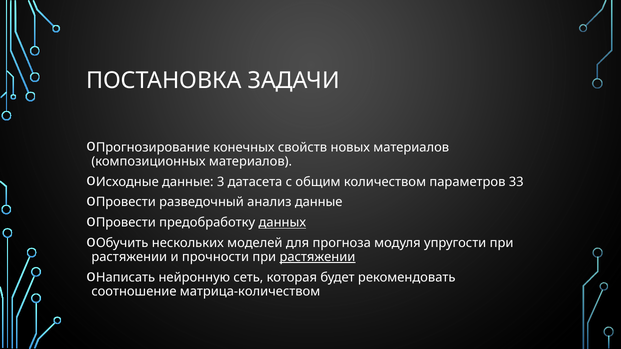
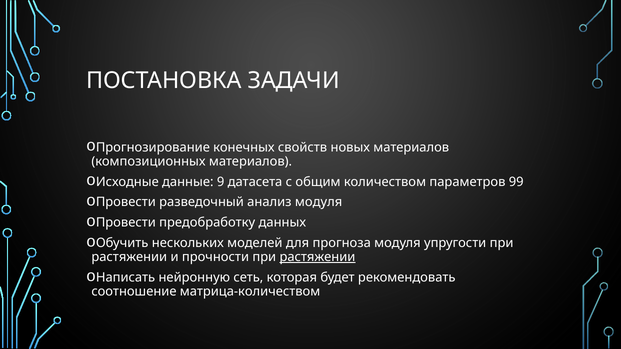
3: 3 -> 9 (221, 182)
33: 33 -> 99 (516, 182)
анализ данные: данные -> модуля (319, 202)
данных underline: present -> none (282, 223)
